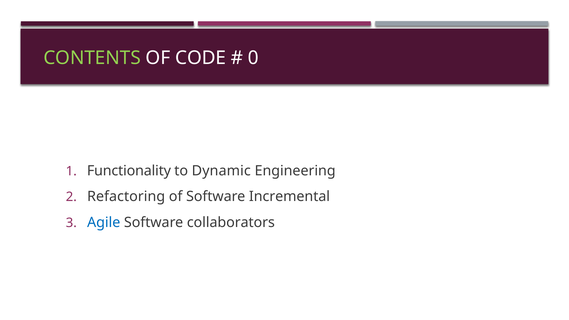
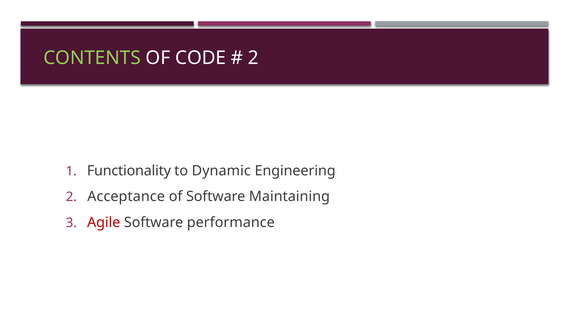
0: 0 -> 2 (253, 58)
Refactoring: Refactoring -> Acceptance (126, 197)
Incremental: Incremental -> Maintaining (289, 197)
Agile colour: blue -> red (104, 222)
collaborators: collaborators -> performance (231, 222)
